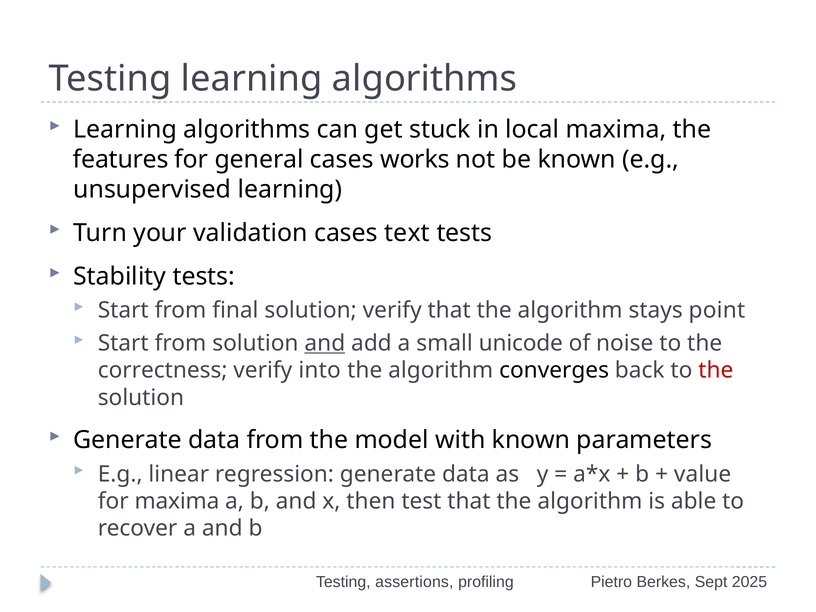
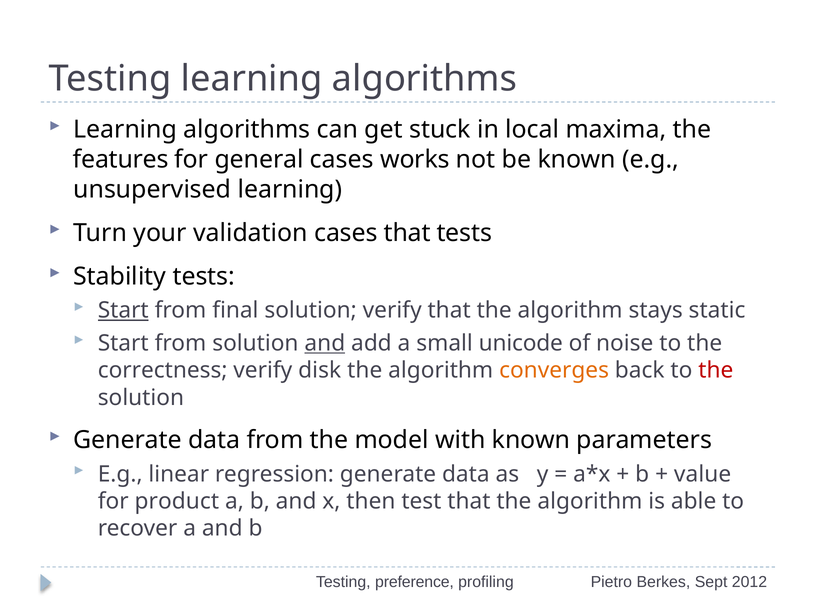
cases text: text -> that (407, 233)
Start underline: none -> present (123, 310)
point: point -> static (717, 310)
into: into -> disk (320, 370)
converges colour: black -> orange (554, 370)
for maxima: maxima -> product (177, 501)
assertions: assertions -> preference (414, 582)
2025: 2025 -> 2012 (749, 582)
